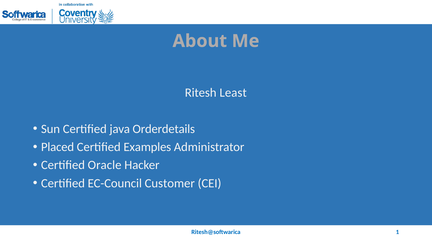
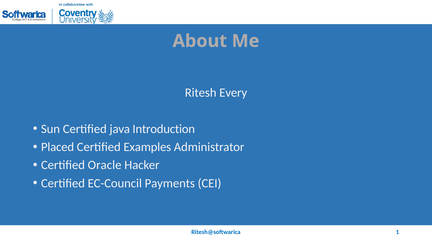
Least: Least -> Every (233, 93)
Orderdetails: Orderdetails -> Introduction (164, 129)
Customer: Customer -> Payments (170, 183)
